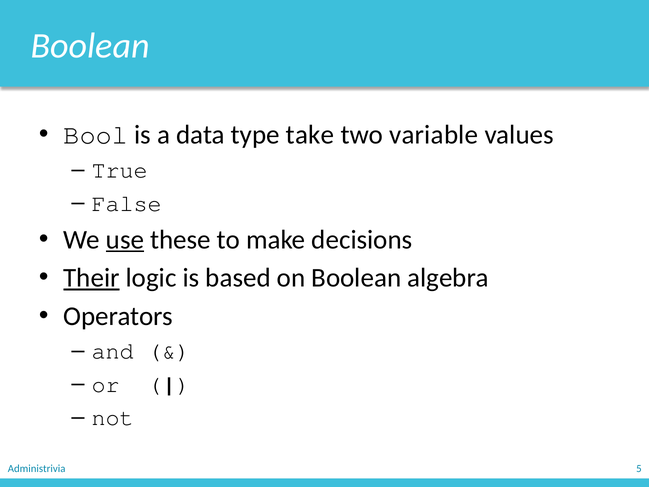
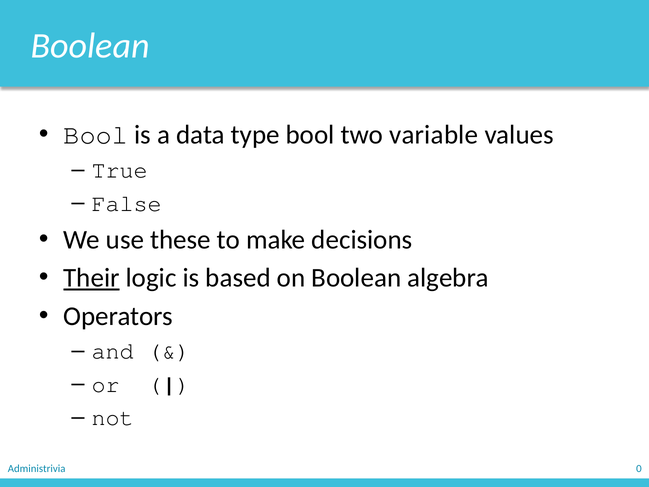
type take: take -> bool (310, 135)
use underline: present -> none (125, 239)
5: 5 -> 0 (639, 468)
